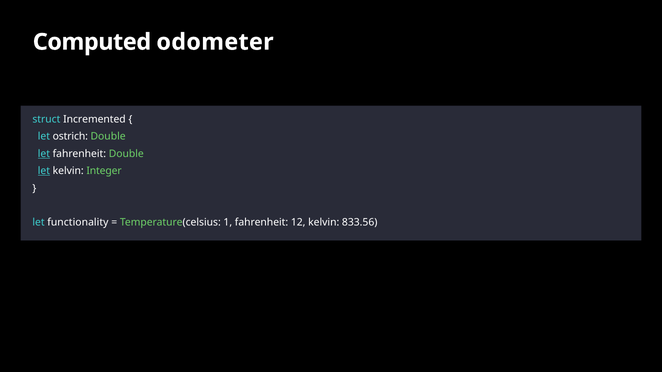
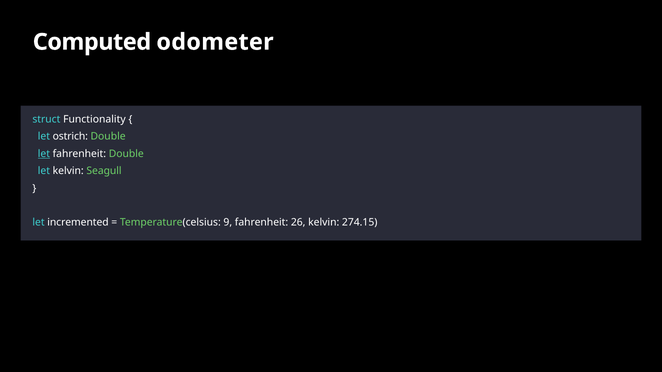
Incremented: Incremented -> Functionality (94, 119)
let underline: present -> none (44, 171)
Integer: Integer -> Seagull (104, 171)
functionality: functionality -> incremented (78, 223)
1: 1 -> 9 (228, 223)
12: 12 -> 26 (298, 223)
833.56: 833.56 -> 274.15 (360, 223)
